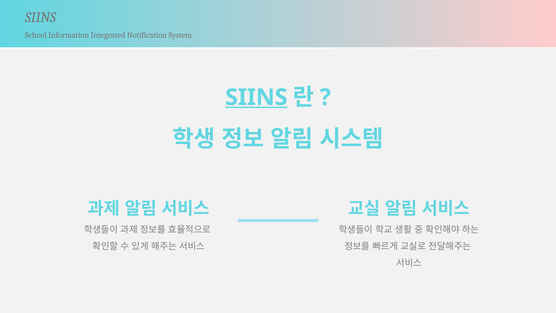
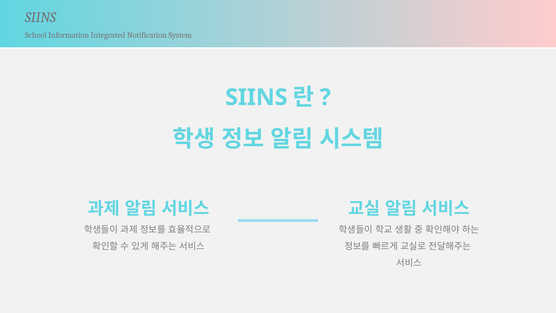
SIINS underline: present -> none (256, 97)
